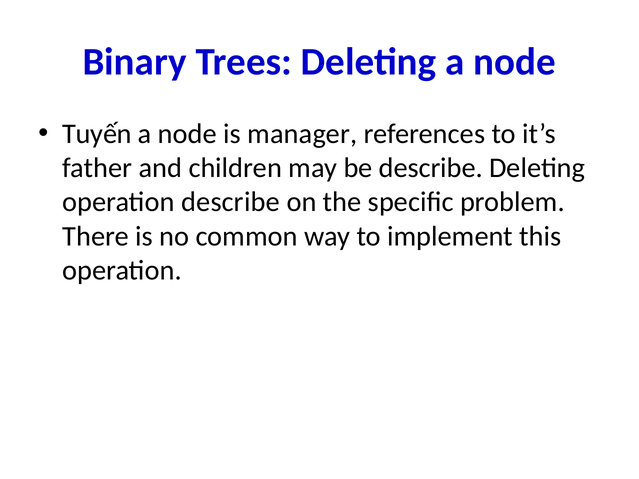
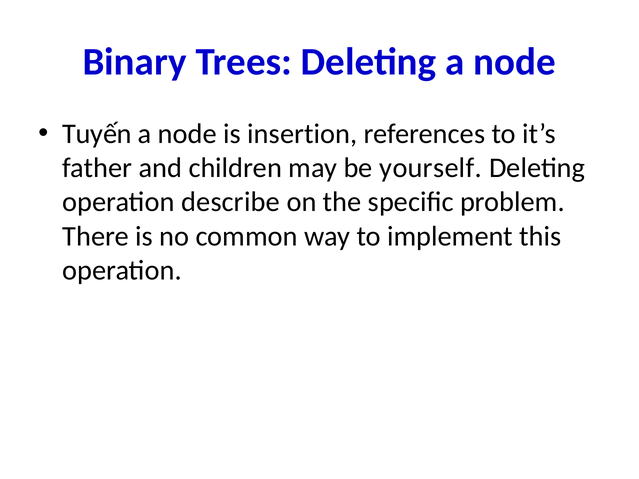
manager: manager -> insertion (302, 134)
be describe: describe -> yourself (431, 168)
